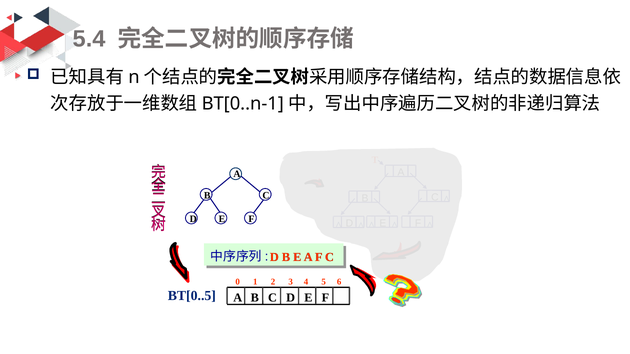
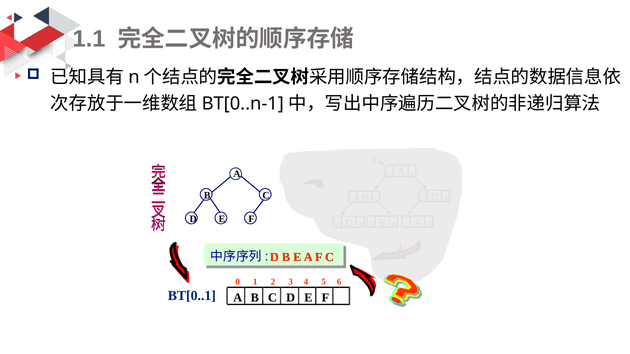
5.4: 5.4 -> 1.1 (89, 39)
BT[0..5: BT[0..5 -> BT[0..1 (192, 296)
